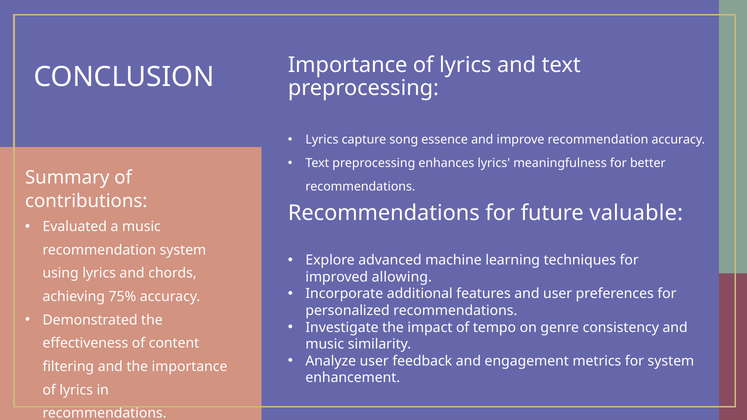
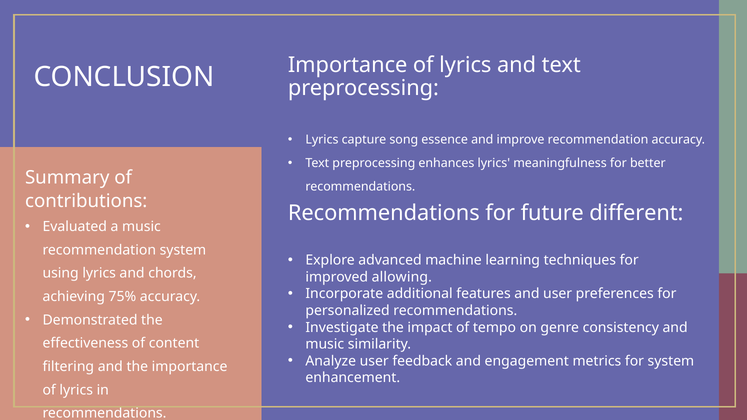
valuable: valuable -> different (636, 213)
